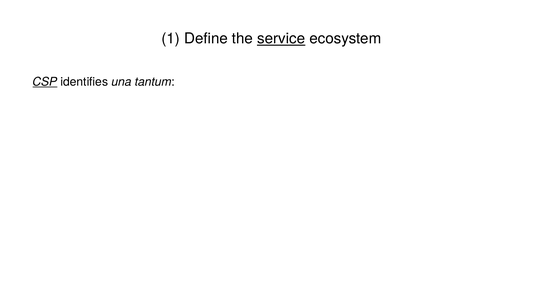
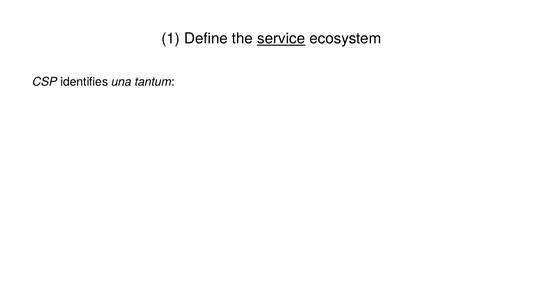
CSP underline: present -> none (45, 82)
